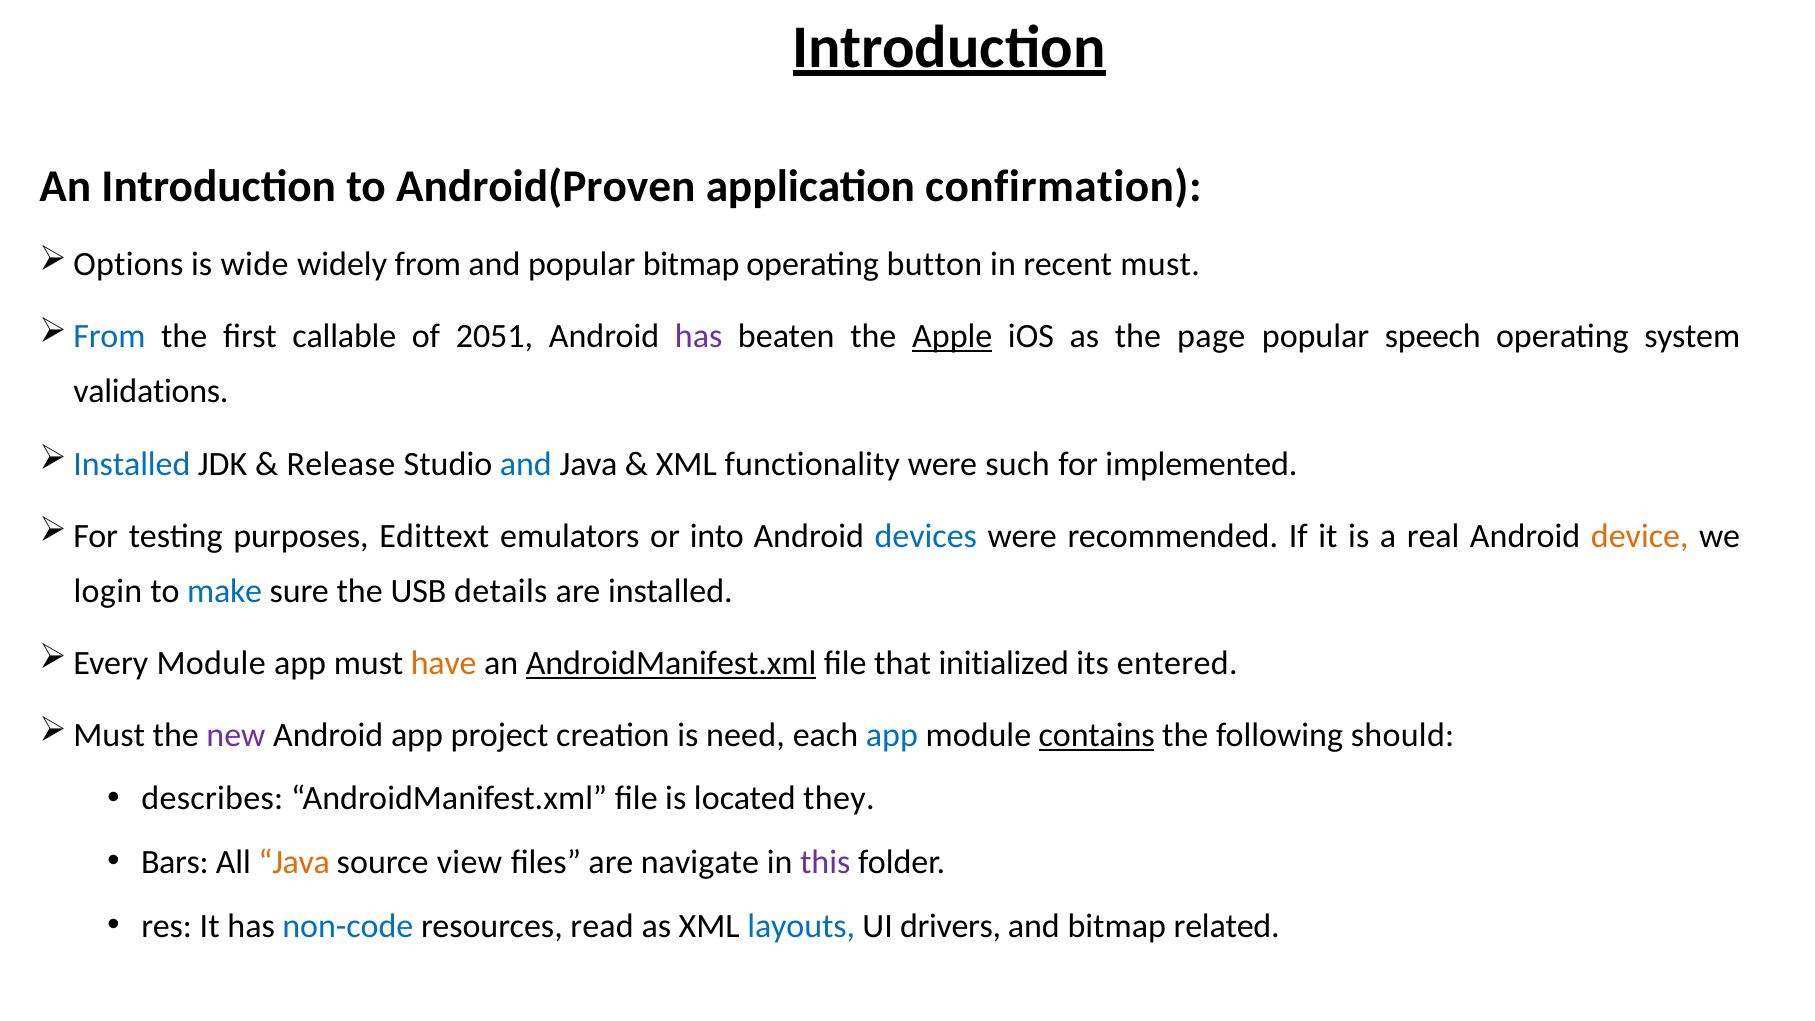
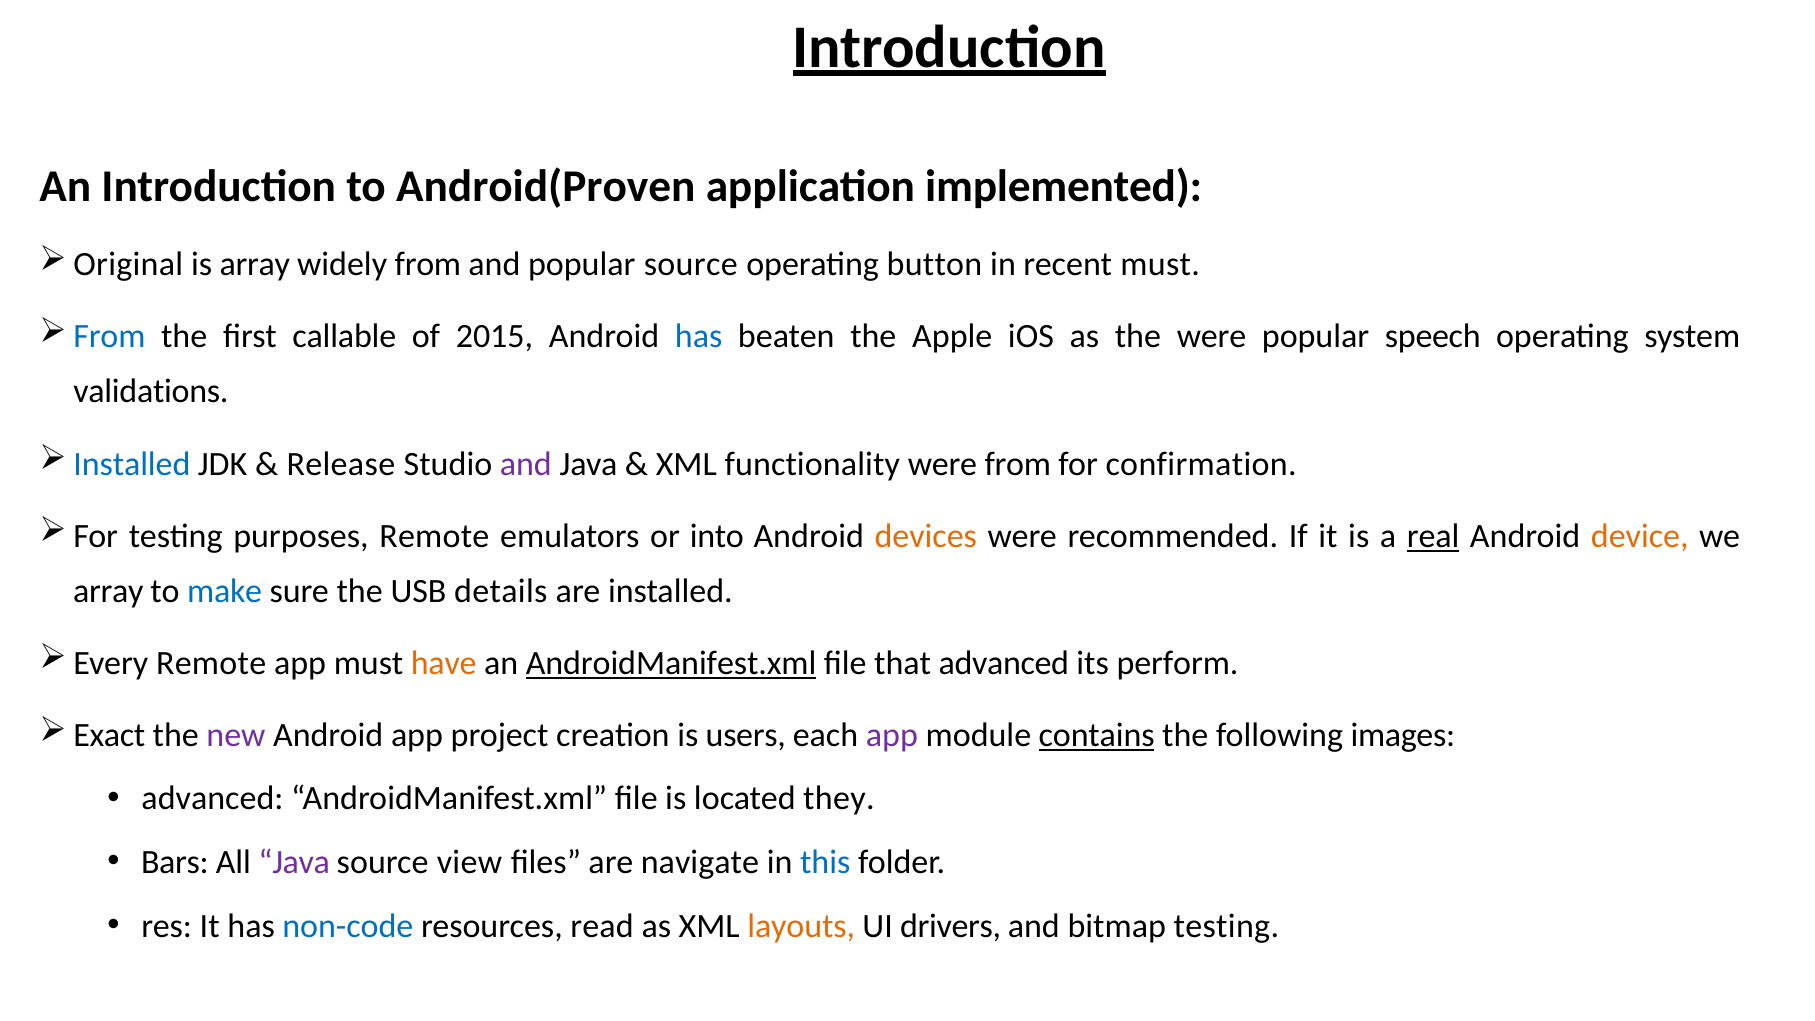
confirmation: confirmation -> implemented (1064, 186)
Options: Options -> Original (128, 265)
is wide: wide -> array (255, 265)
popular bitmap: bitmap -> source (691, 265)
2051: 2051 -> 2015 (494, 337)
has colour: purple -> blue (699, 337)
Apple underline: present -> none (952, 337)
the page: page -> were (1212, 337)
and colour: blue -> purple (526, 464)
were such: such -> from (1018, 464)
implemented: implemented -> confirmation (1201, 464)
purposes Edittext: Edittext -> Remote (434, 536)
devices colour: blue -> orange (926, 536)
real underline: none -> present (1433, 536)
login: login -> array (108, 591)
Every Module: Module -> Remote (211, 663)
that initialized: initialized -> advanced (1004, 663)
entered: entered -> perform (1177, 663)
Must: Must -> Exact (109, 735)
need: need -> users (746, 735)
app colour: blue -> purple (892, 735)
should: should -> images (1403, 735)
describes: describes -> advanced (212, 799)
Java colour: orange -> purple (294, 862)
this colour: purple -> blue (825, 862)
layouts colour: blue -> orange (801, 926)
bitmap related: related -> testing (1226, 926)
